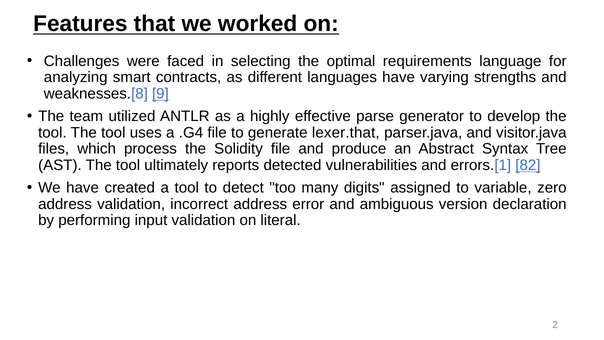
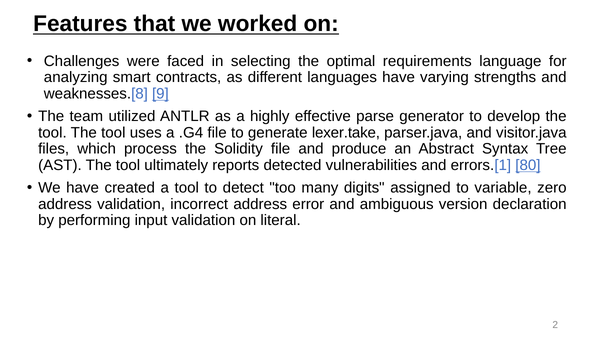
lexer.that: lexer.that -> lexer.take (346, 132)
82: 82 -> 80 (528, 165)
